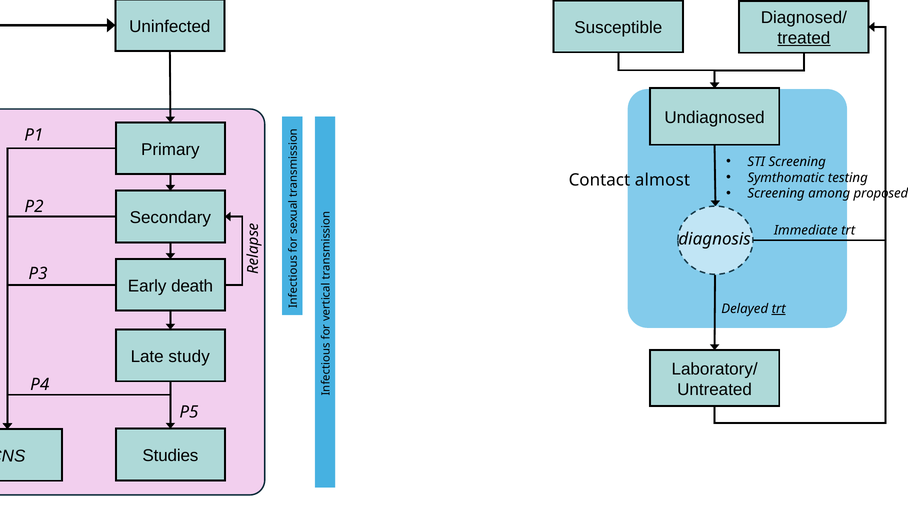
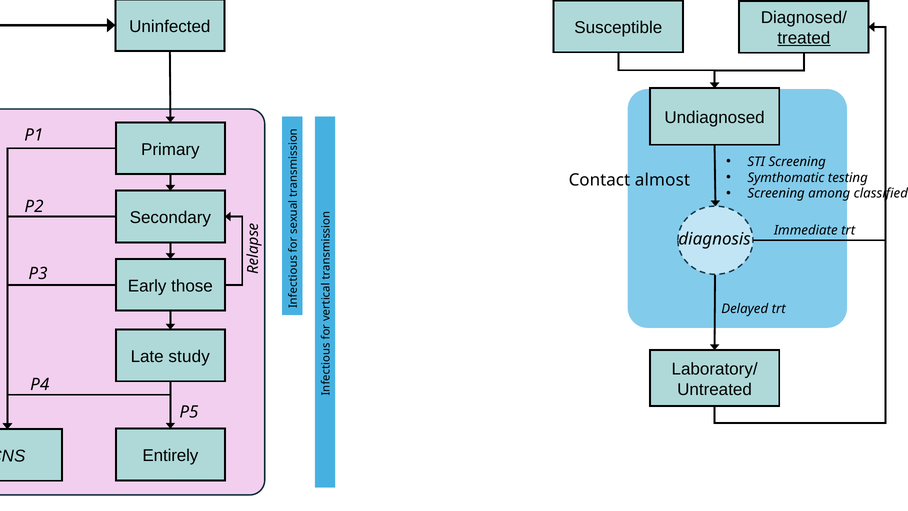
proposed: proposed -> classified (881, 194)
death: death -> those (192, 286)
trt underline: present -> none (779, 309)
Studies: Studies -> Entirely (170, 455)
